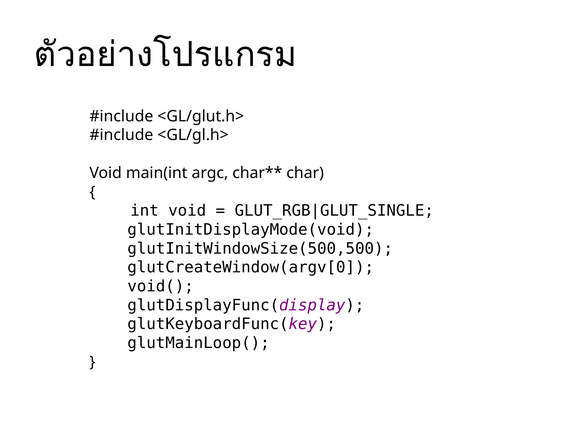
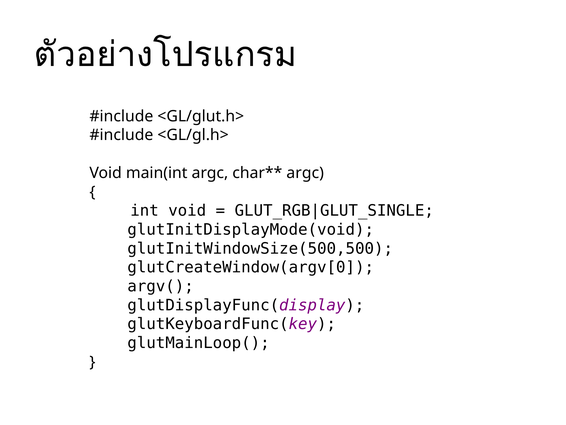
char: char -> argc (305, 173)
void(: void( -> argv( (161, 286)
